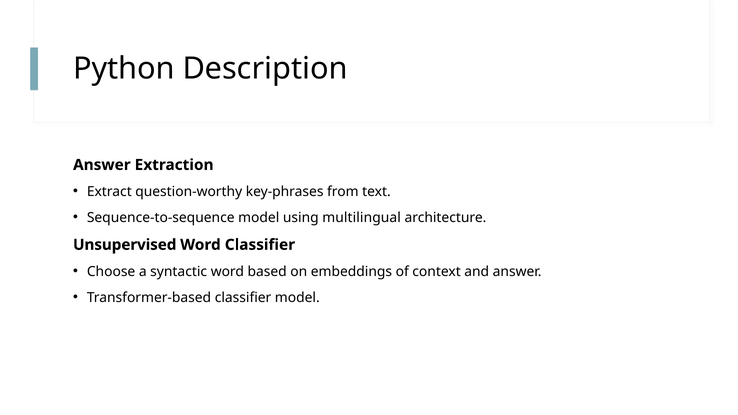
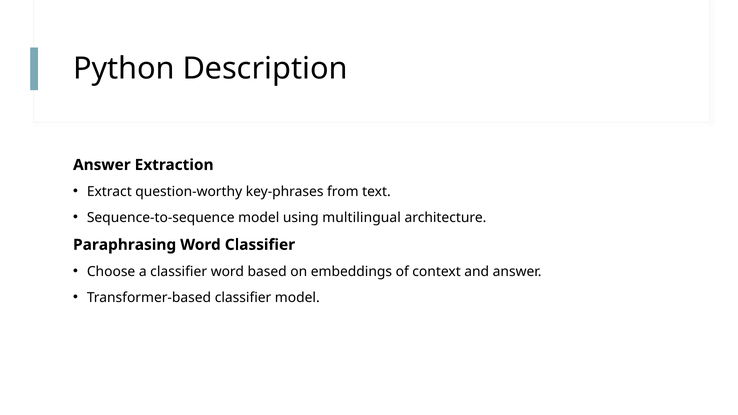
Unsupervised: Unsupervised -> Paraphrasing (125, 245)
a syntactic: syntactic -> classifier (179, 272)
